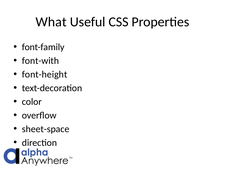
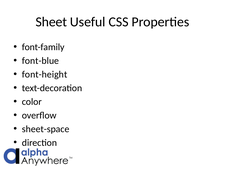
What: What -> Sheet (51, 22)
font-with: font-with -> font-blue (40, 61)
